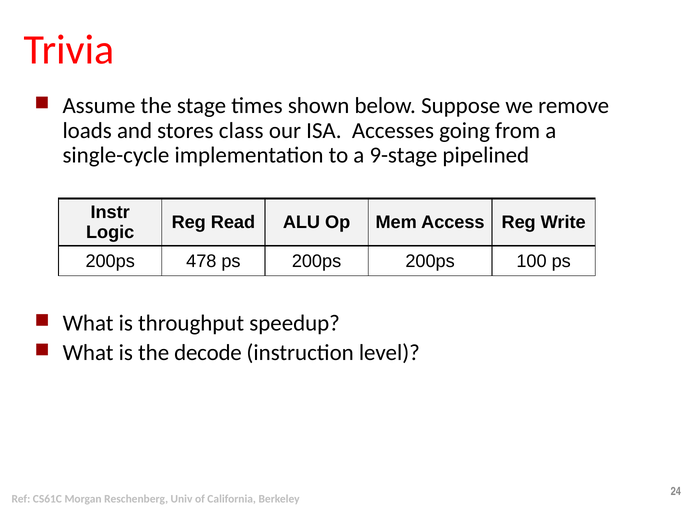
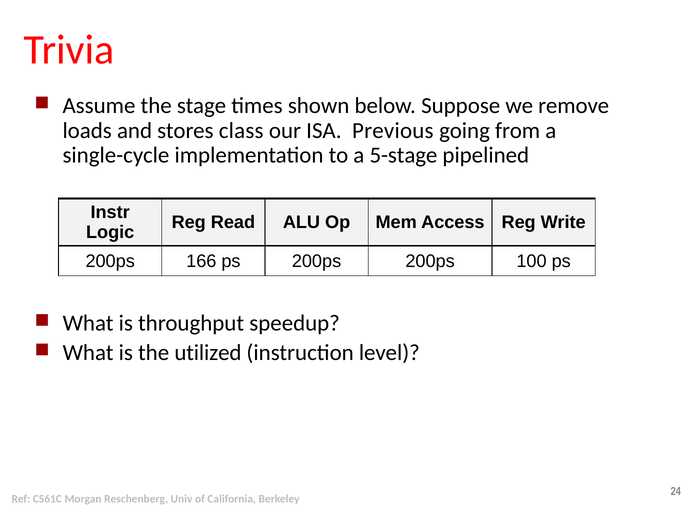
Accesses: Accesses -> Previous (393, 131)
9-stage: 9-stage -> 5-stage (403, 155)
478: 478 -> 166 (201, 261)
decode: decode -> utilized (208, 353)
